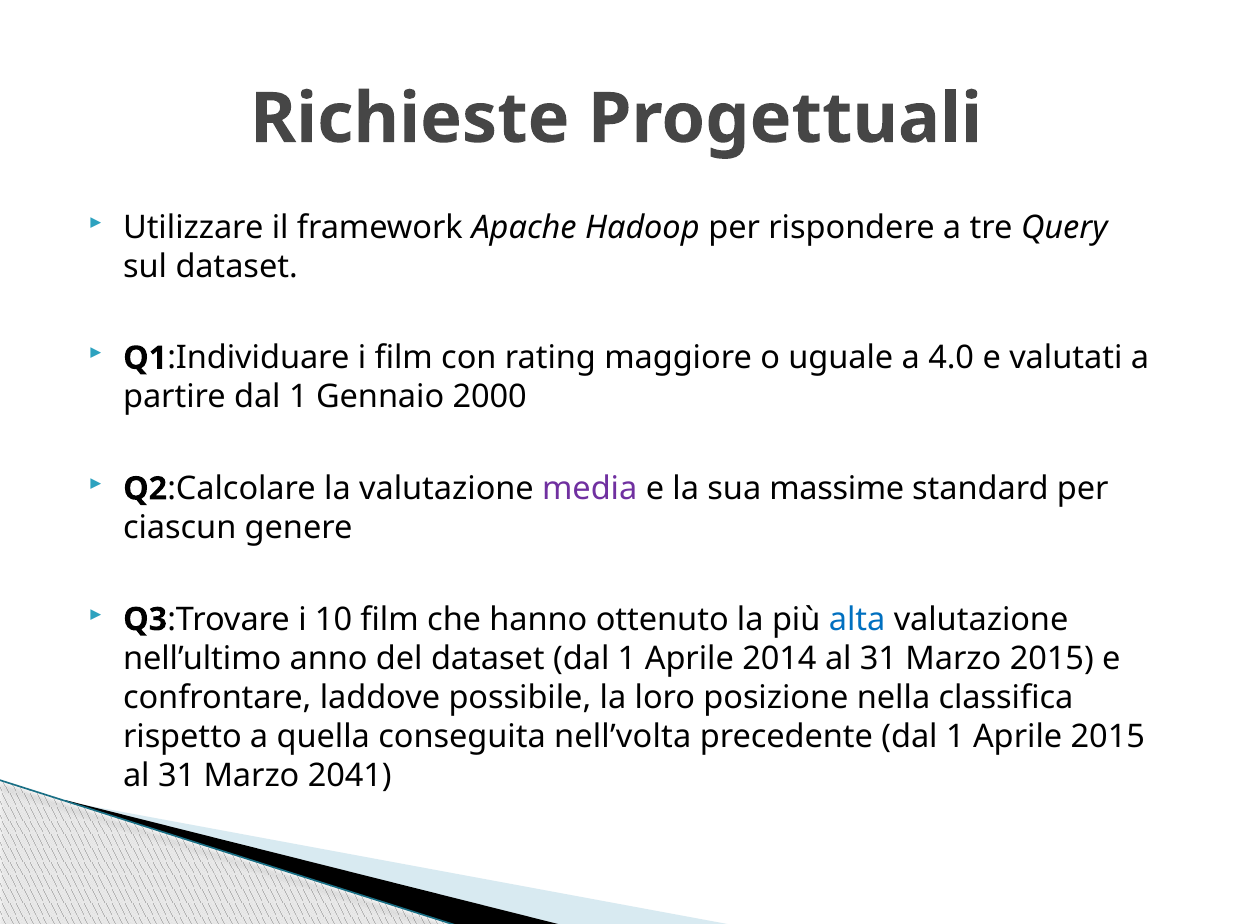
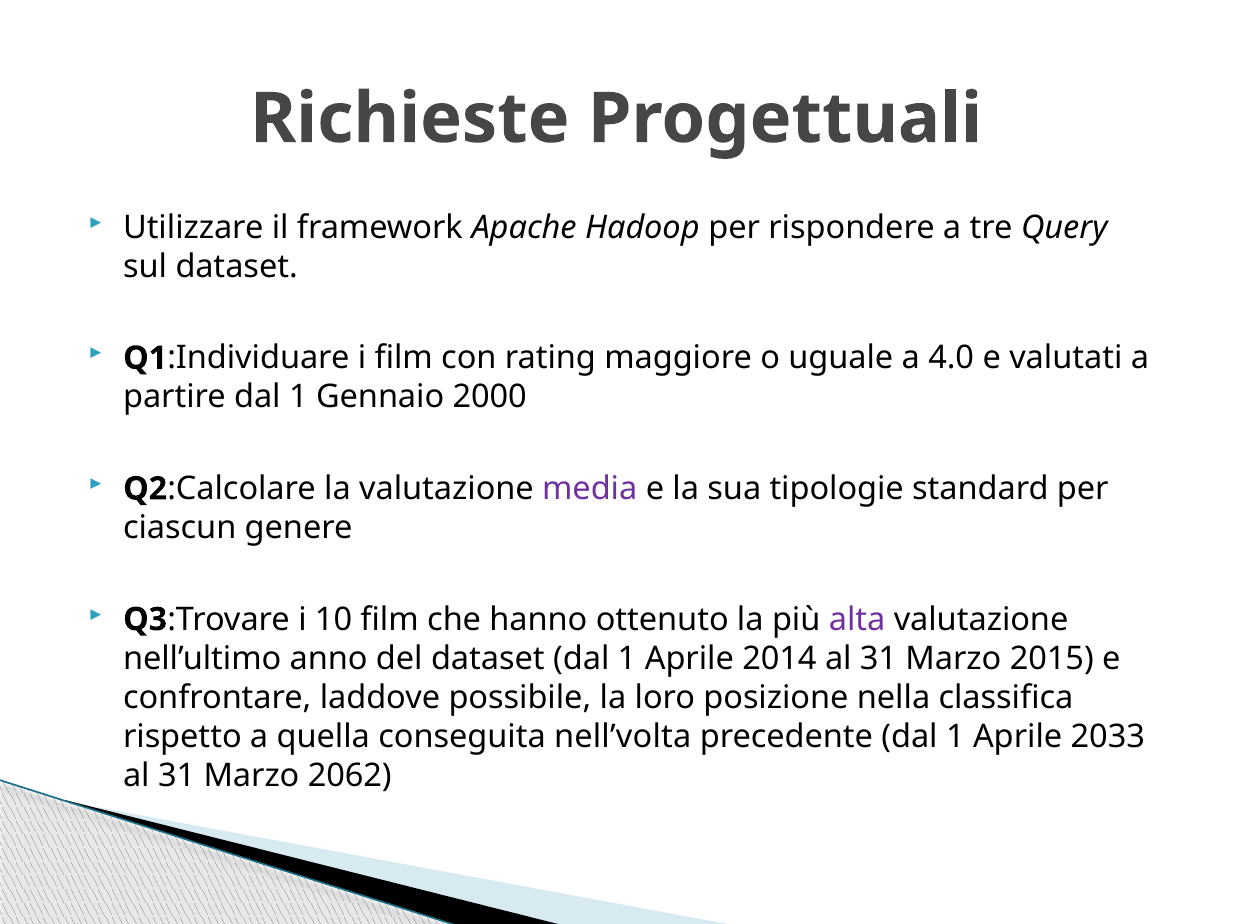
massime: massime -> tipologie (837, 489)
alta colour: blue -> purple (857, 620)
Aprile 2015: 2015 -> 2033 (1108, 737)
2041: 2041 -> 2062 (350, 776)
